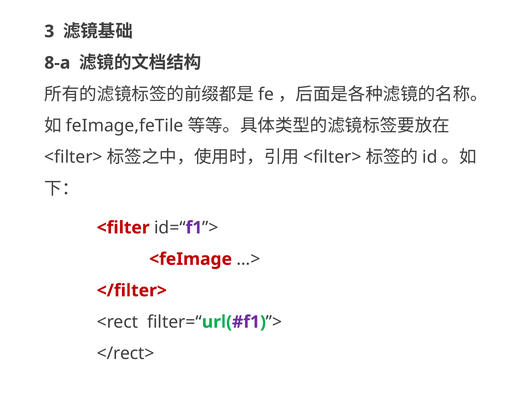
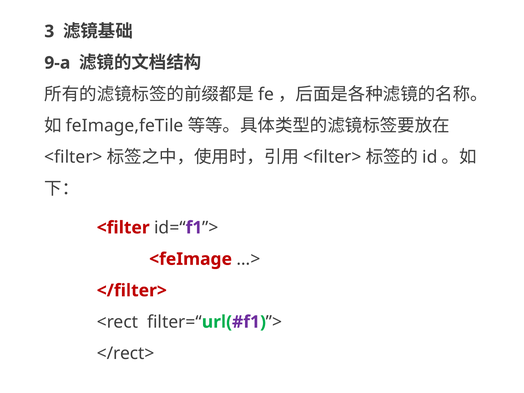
8-a: 8-a -> 9-a (57, 63)
